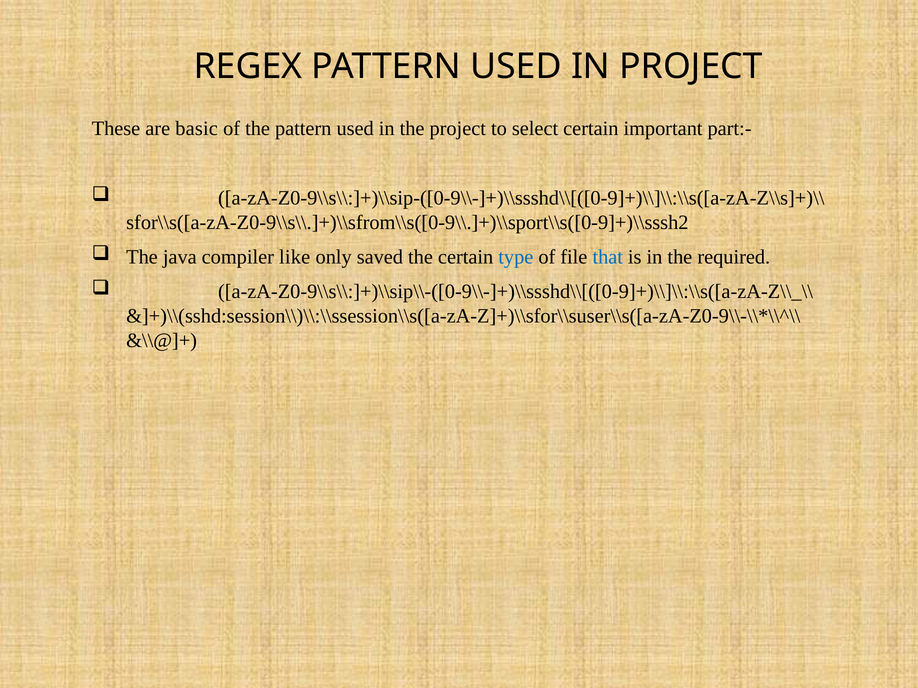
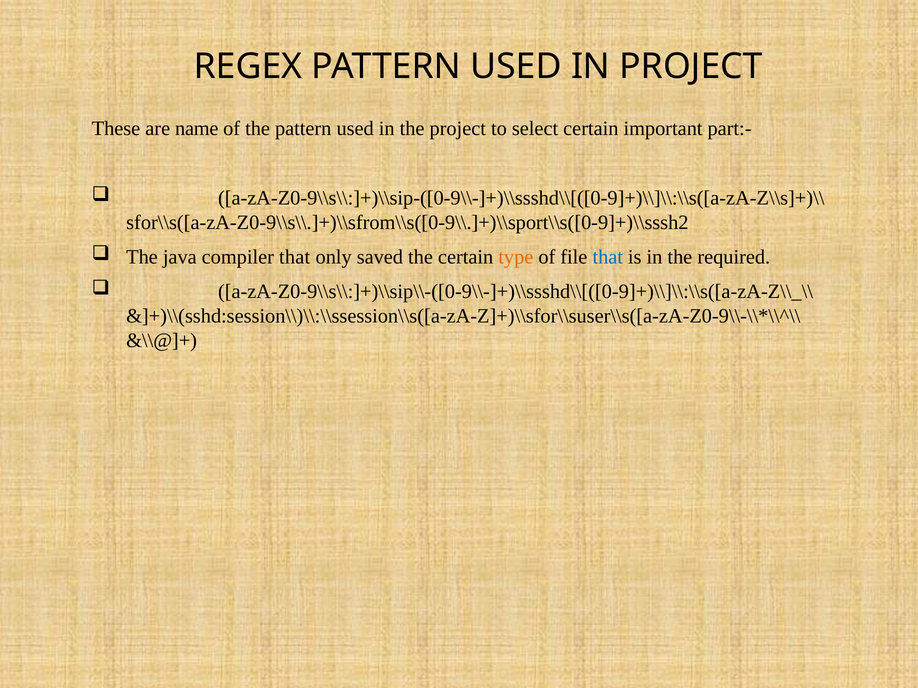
basic: basic -> name (197, 129)
compiler like: like -> that (295, 257)
type colour: blue -> orange (516, 257)
